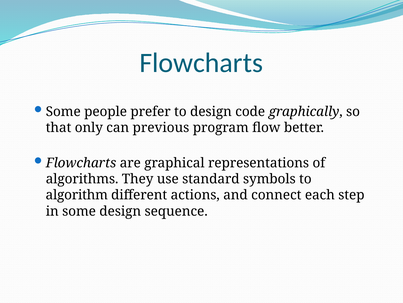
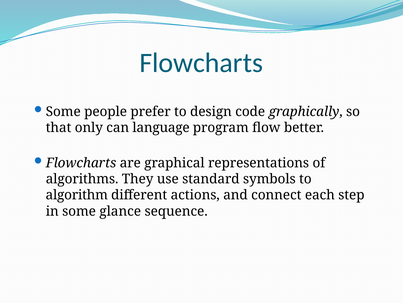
previous: previous -> language (161, 127)
some design: design -> glance (120, 211)
